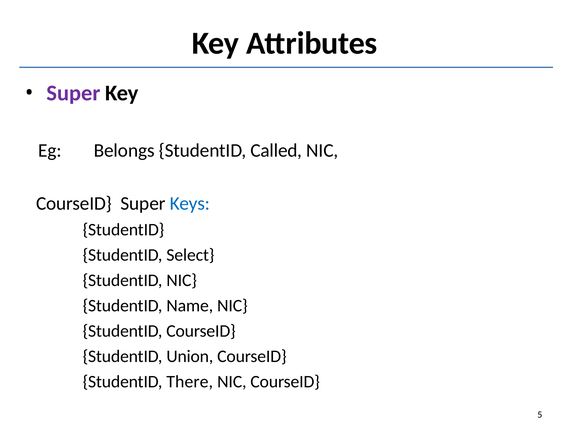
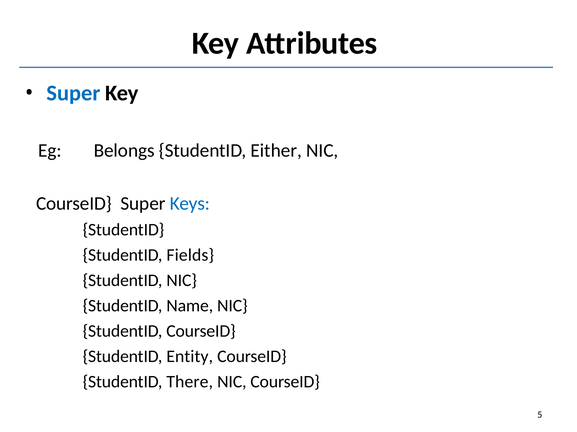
Super colour: purple -> blue (74, 93)
Called: Called -> Either (276, 151)
Select: Select -> Fields (190, 256)
Union: Union -> Entity (190, 357)
